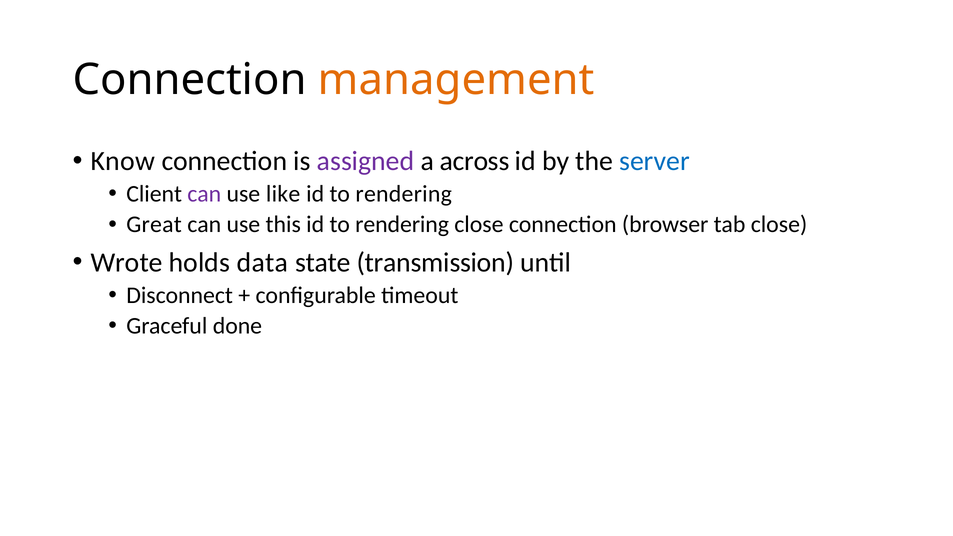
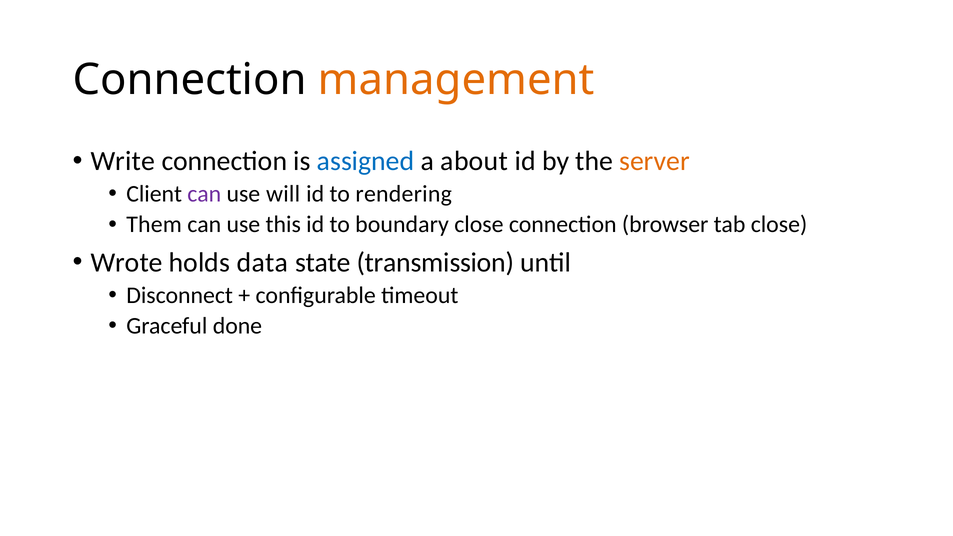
Know: Know -> Write (123, 161)
assigned colour: purple -> blue (366, 161)
across: across -> about (474, 161)
server colour: blue -> orange (655, 161)
like: like -> will (283, 194)
Great: Great -> Them (154, 225)
this id to rendering: rendering -> boundary (402, 225)
